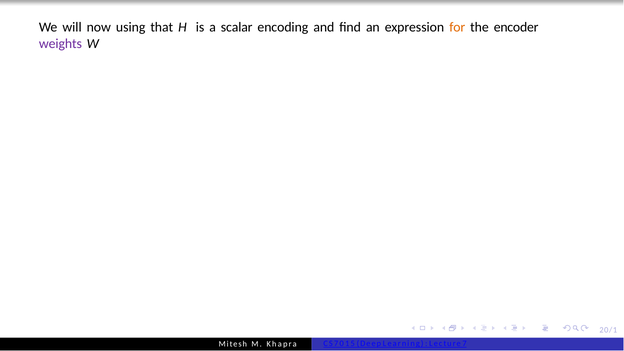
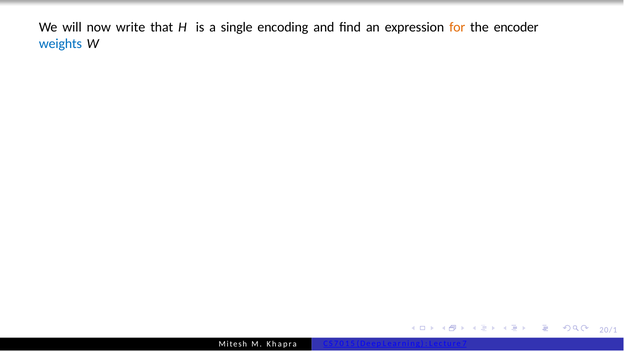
using: using -> write (131, 27)
scalar: scalar -> single (237, 27)
weights colour: purple -> blue (60, 44)
